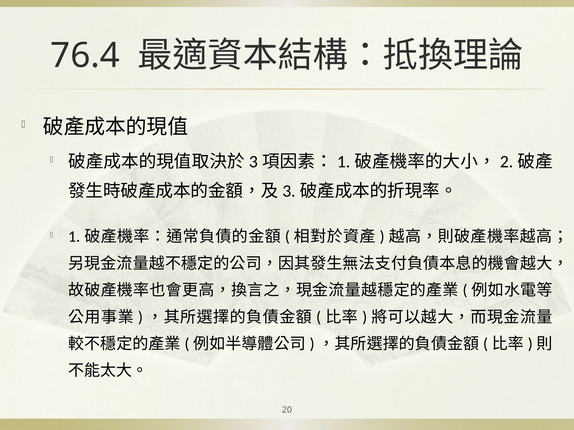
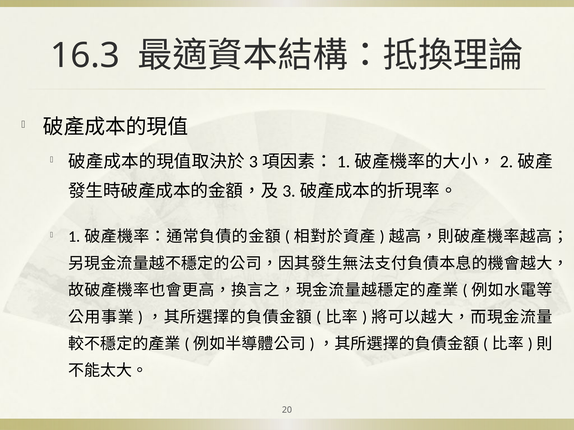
76.4: 76.4 -> 16.3 (85, 56)
